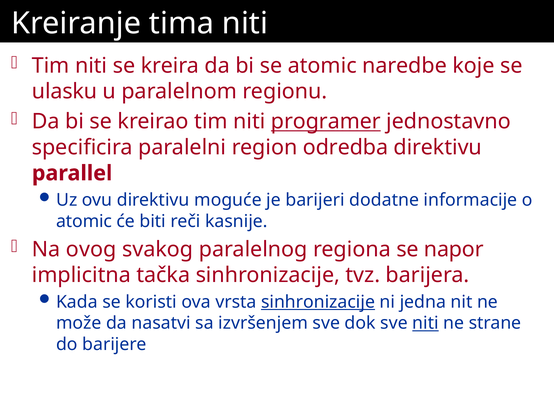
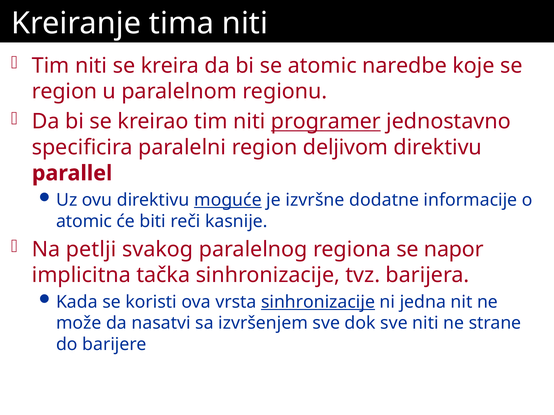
ulasku: ulasku -> region (65, 92)
odredba: odredba -> deljivom (346, 148)
moguće underline: none -> present (228, 200)
barijeri: barijeri -> izvršne (315, 200)
ovog: ovog -> petlji (91, 250)
niti underline: present -> none (426, 324)
